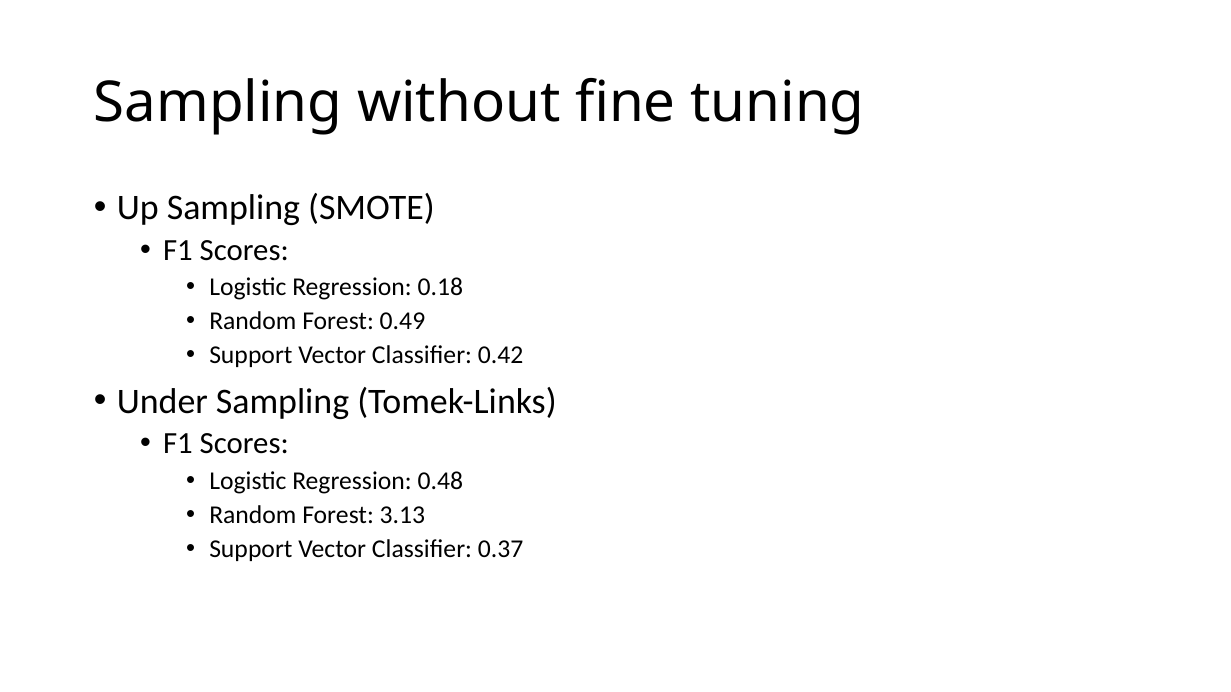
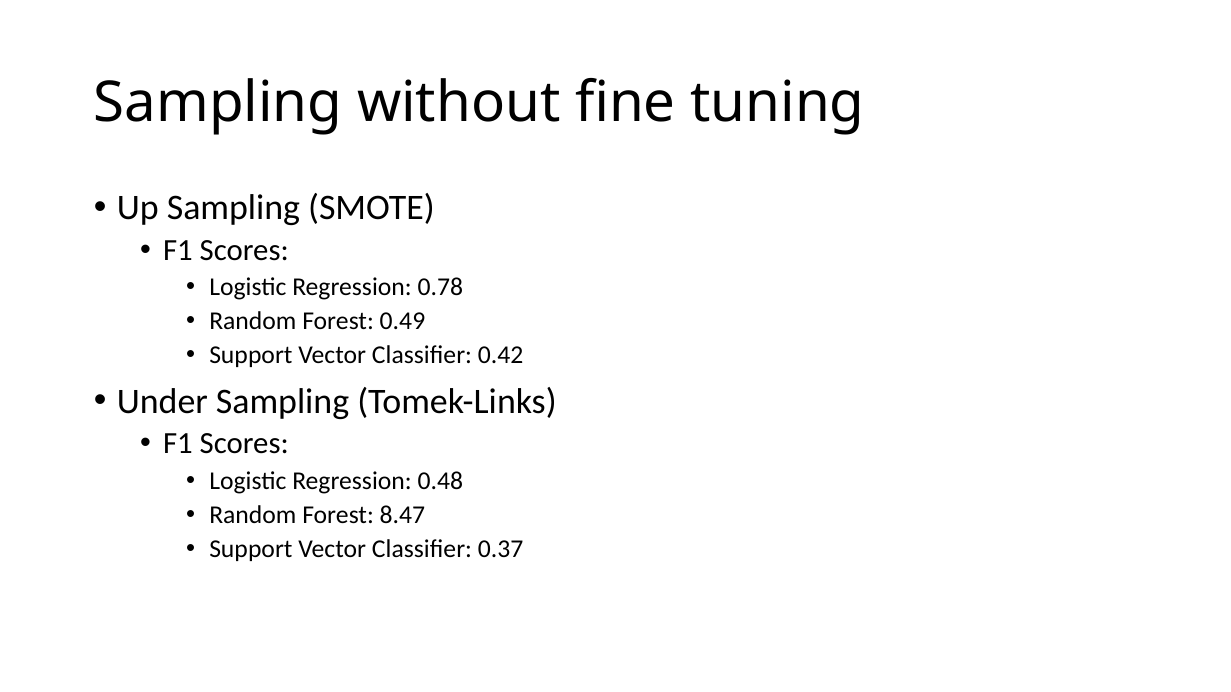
0.18: 0.18 -> 0.78 (440, 287)
3.13: 3.13 -> 8.47 (402, 515)
